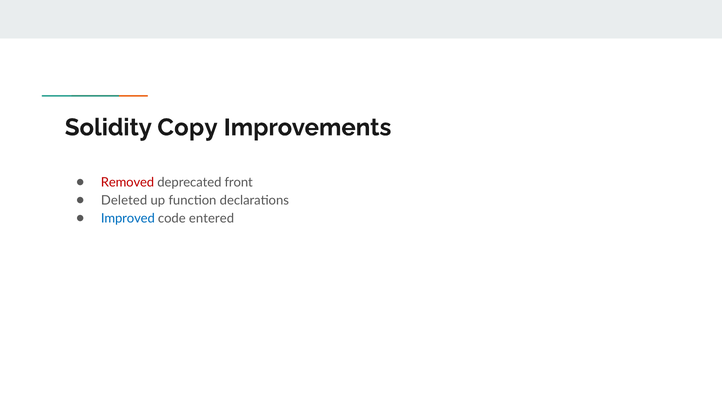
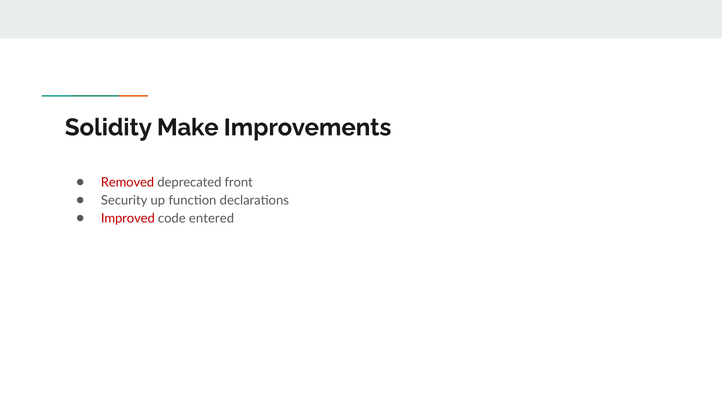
Copy: Copy -> Make (188, 127)
Deleted: Deleted -> Security (124, 200)
Improved colour: blue -> red (128, 218)
